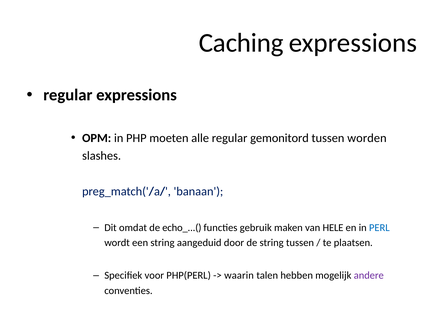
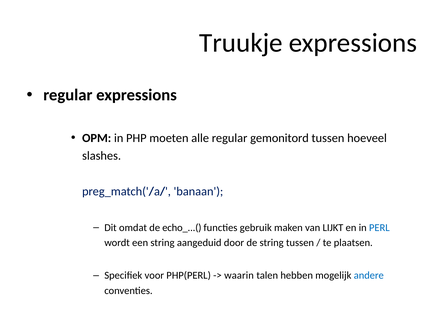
Caching: Caching -> Truukje (241, 43)
worden: worden -> hoeveel (367, 138)
HELE: HELE -> LIJKT (333, 228)
andere colour: purple -> blue (369, 275)
